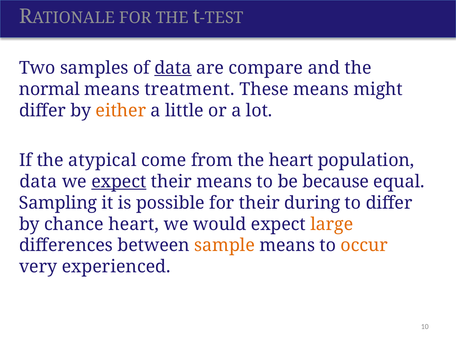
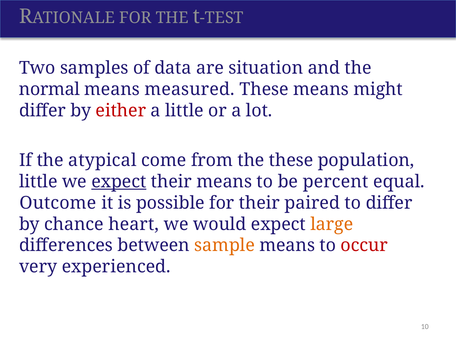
data underline: present -> none (173, 68)
compare: compare -> situation (266, 68)
treatment: treatment -> measured (190, 89)
either colour: orange -> red (121, 111)
the heart: heart -> these (291, 160)
data: data -> little (38, 182)
because: because -> percent (336, 182)
Sampling: Sampling -> Outcome (58, 203)
during: during -> paired (312, 203)
occur colour: orange -> red (364, 245)
